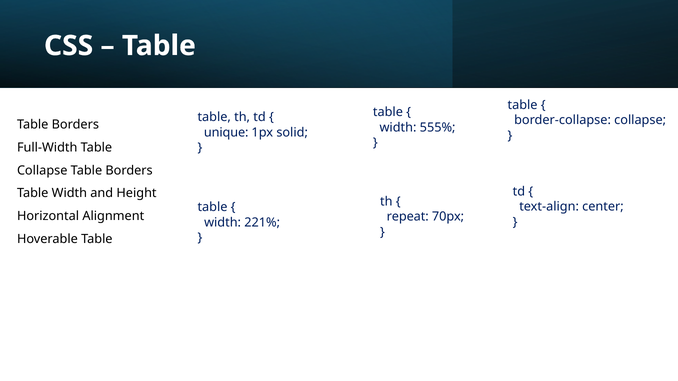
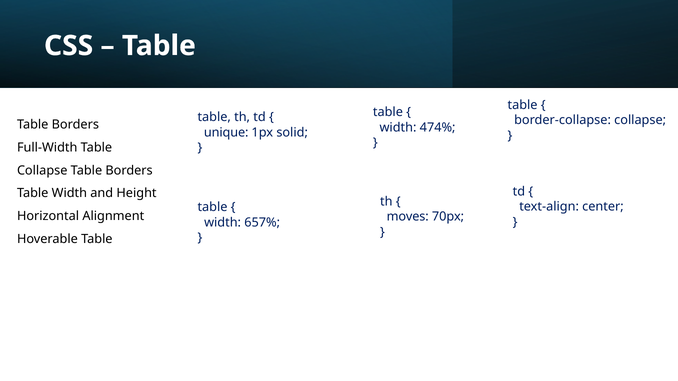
555%: 555% -> 474% (438, 128)
repeat: repeat -> moves (408, 217)
221%: 221% -> 657% (262, 223)
